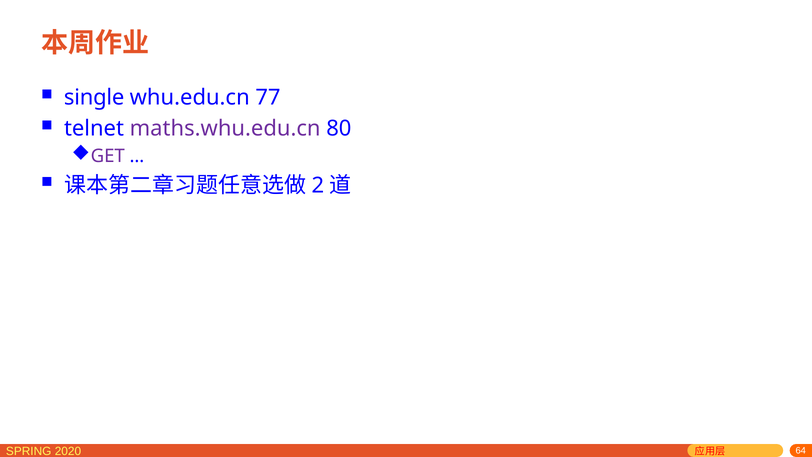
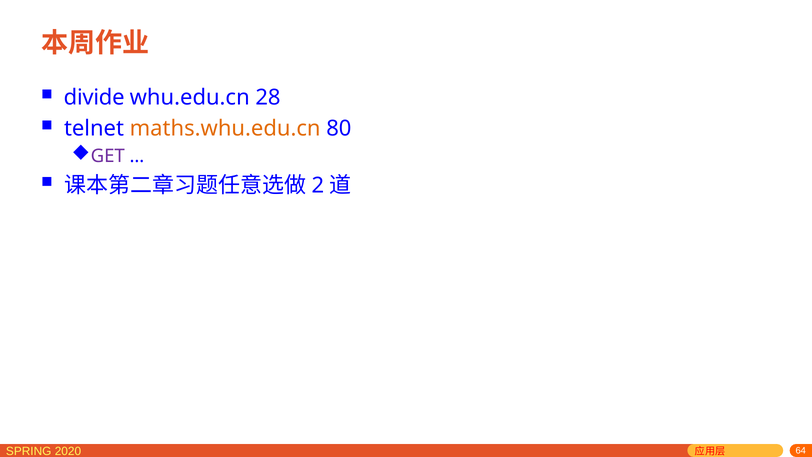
single: single -> divide (94, 98)
77: 77 -> 28 (268, 98)
maths.whu.edu.cn colour: purple -> orange (225, 128)
